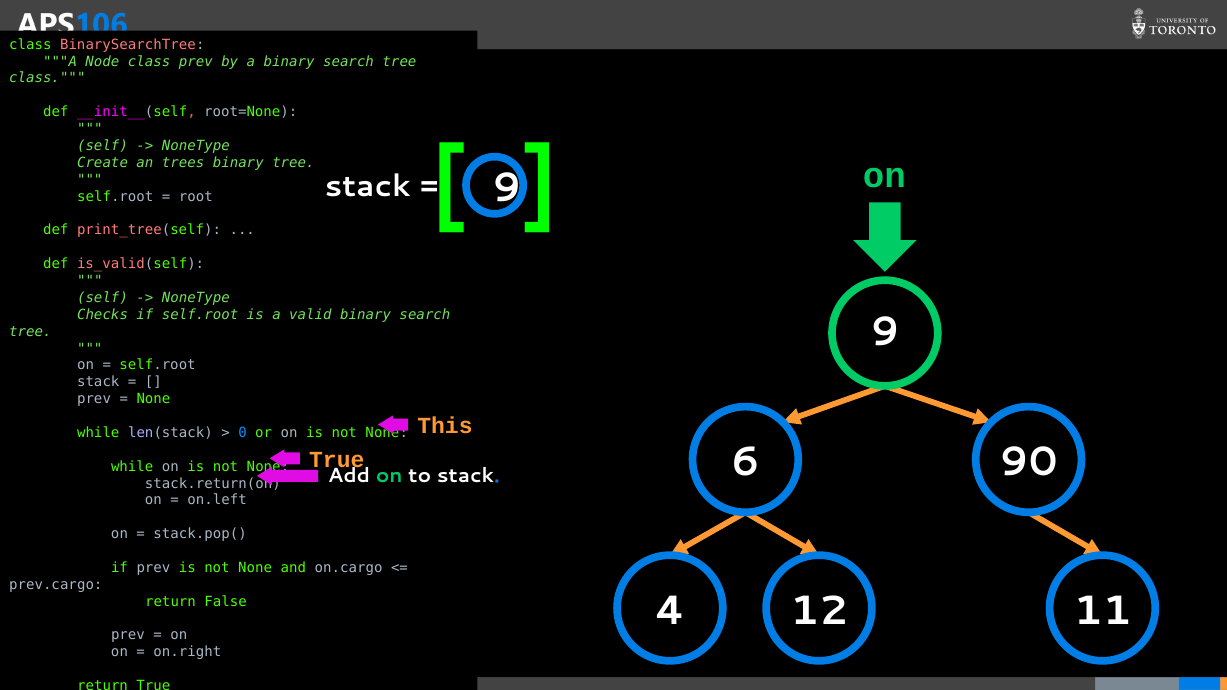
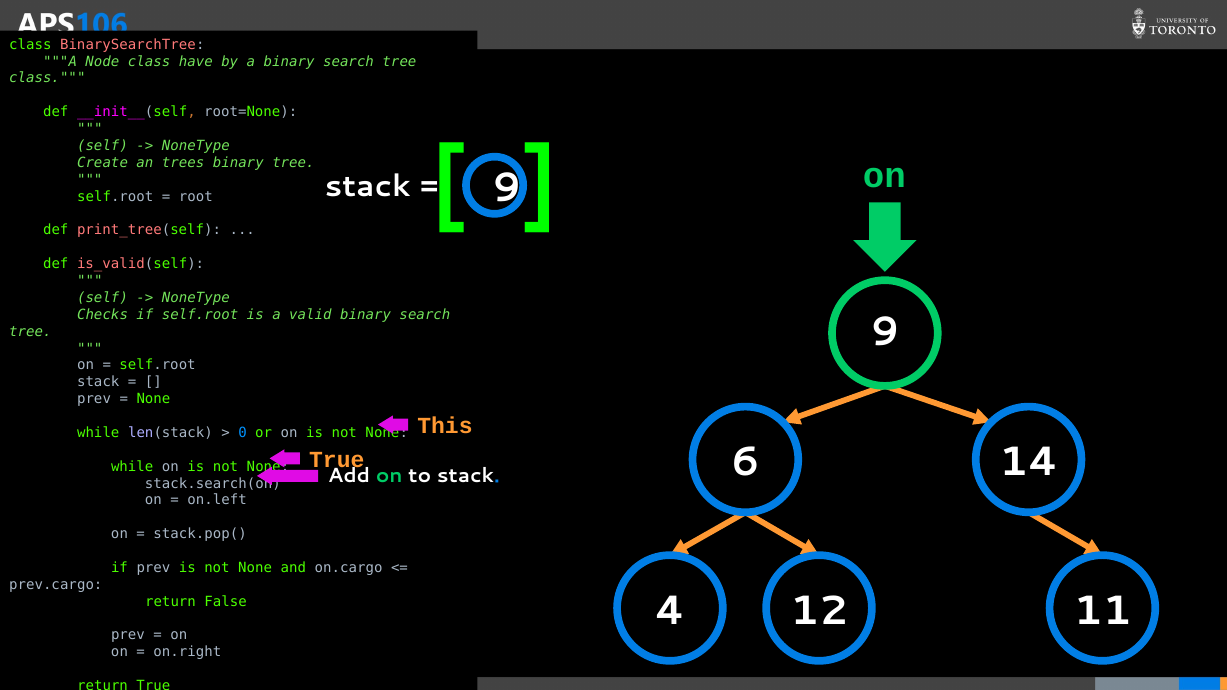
class prev: prev -> have (196, 61)
90: 90 -> 14 (1029, 462)
stack.return(on: stack.return(on -> stack.search(on (213, 484)
